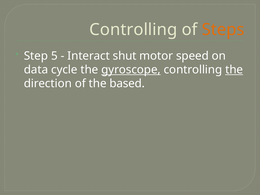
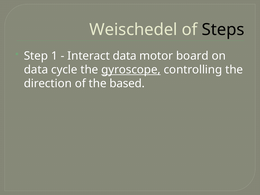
Controlling: Controlling -> Weischedel (133, 30)
Steps colour: orange -> black (223, 30)
5: 5 -> 1 (54, 56)
Interact shut: shut -> data (125, 56)
speed: speed -> board (192, 56)
the underline: present -> none (234, 70)
